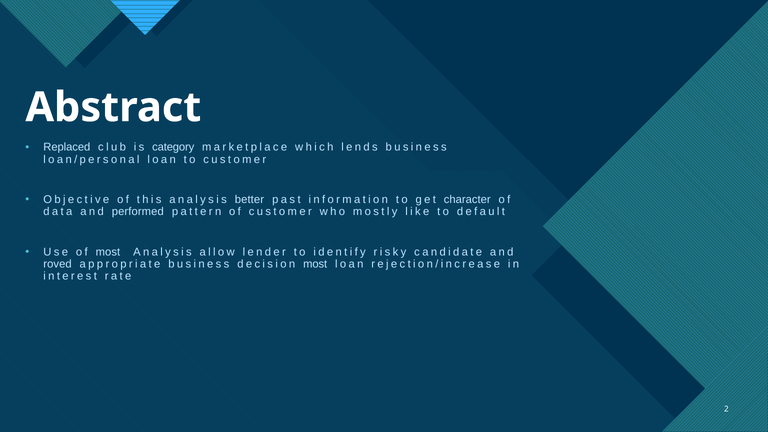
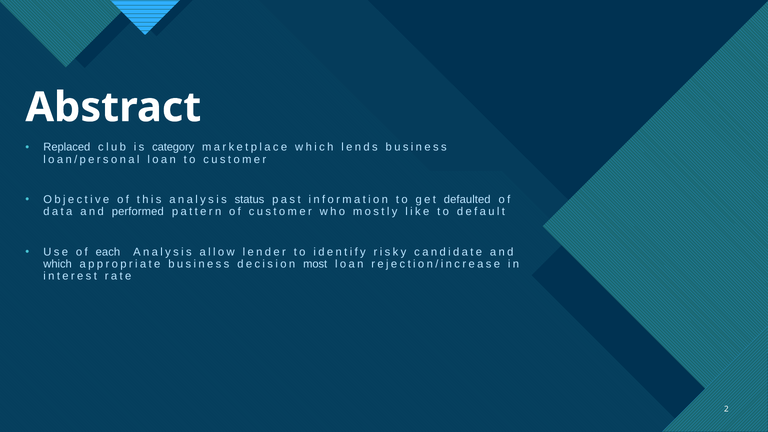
better: better -> status (249, 200)
character: character -> defaulted (467, 200)
of most: most -> each (108, 252)
roved: roved -> which (58, 264)
